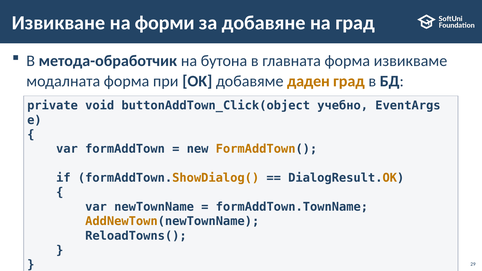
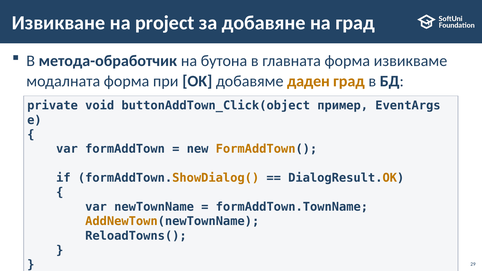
форми: форми -> project (165, 23)
учебно: учебно -> пример (343, 106)
